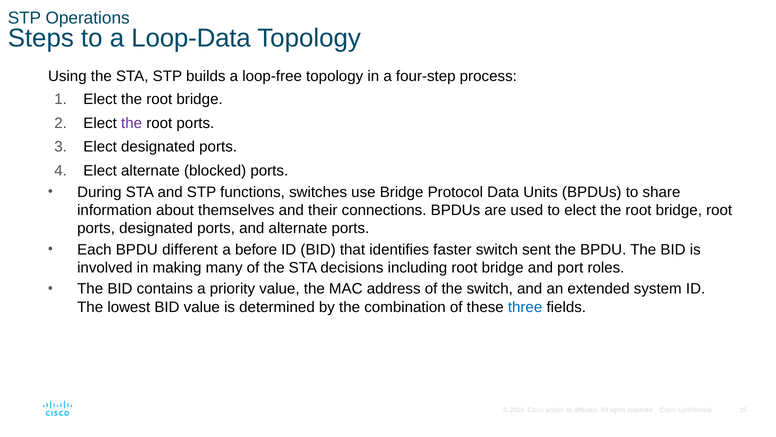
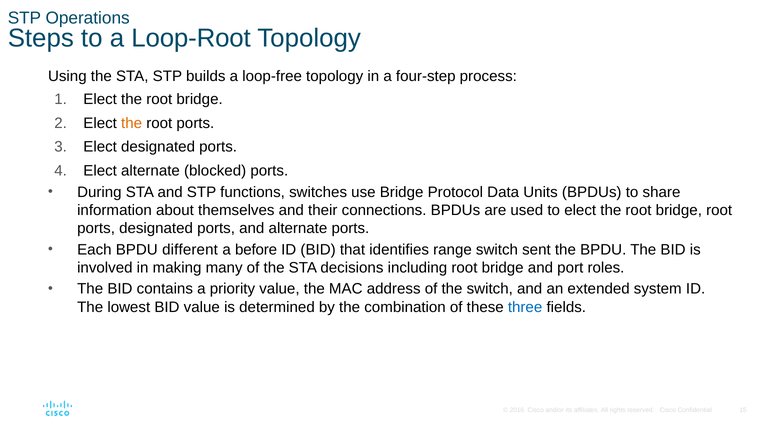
Loop-Data: Loop-Data -> Loop-Root (191, 38)
the colour: purple -> orange (132, 123)
faster: faster -> range (452, 249)
